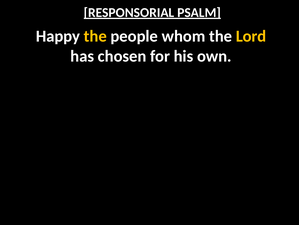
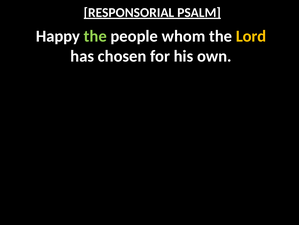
the colour: yellow -> light green (95, 36)
